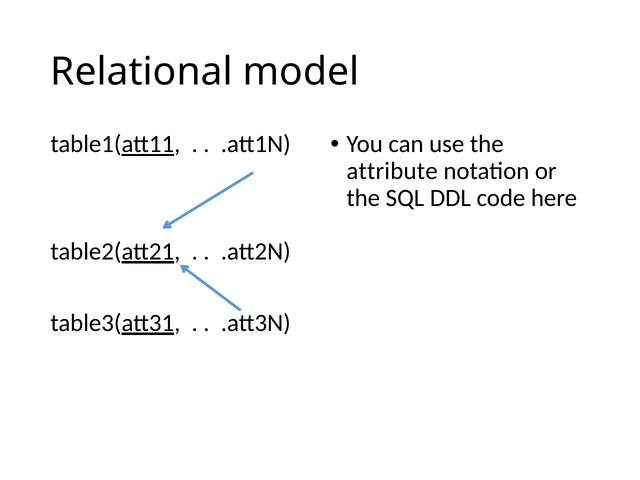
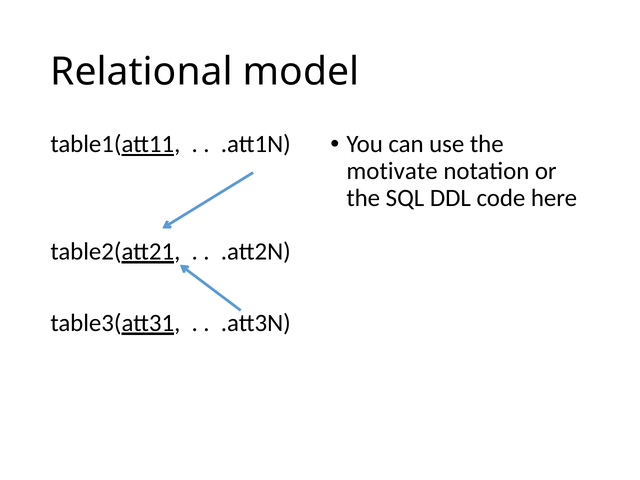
attribute: attribute -> motivate (392, 171)
